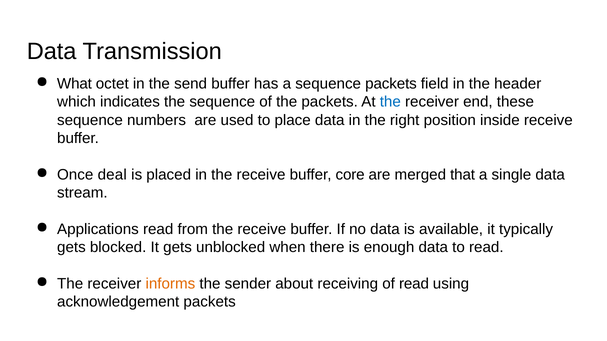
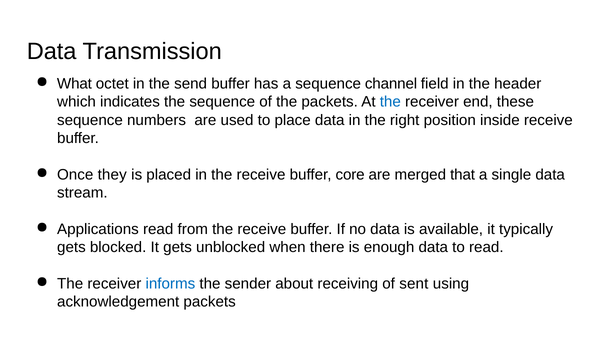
sequence packets: packets -> channel (391, 84)
deal: deal -> they (112, 175)
informs colour: orange -> blue (170, 284)
of read: read -> sent (414, 284)
